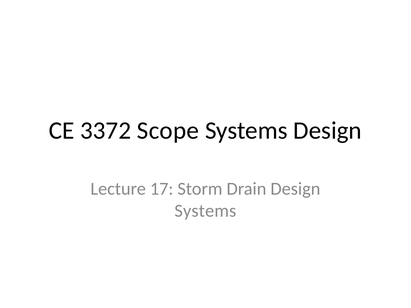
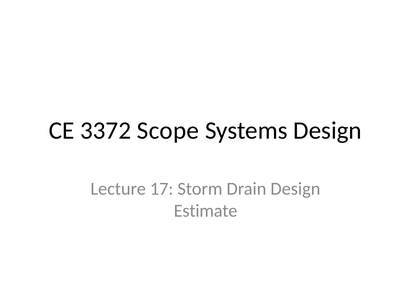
Systems: Systems -> Estimate (206, 211)
